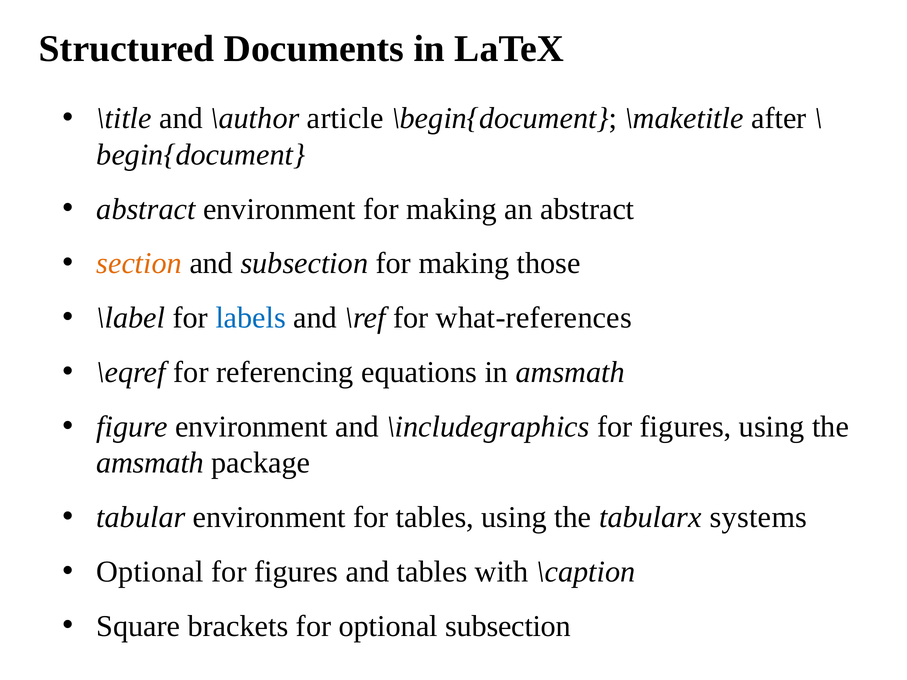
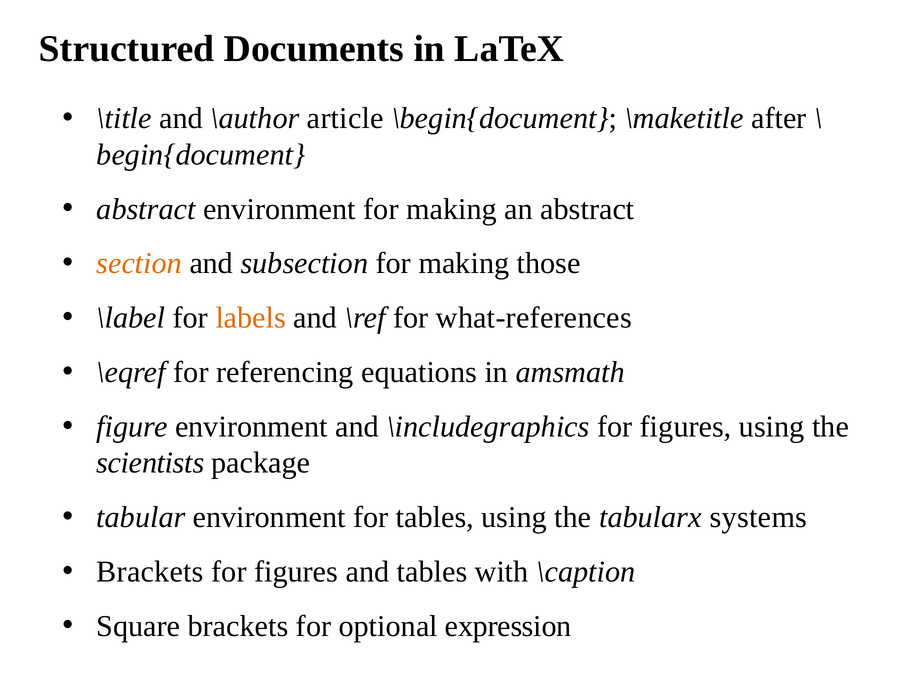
labels colour: blue -> orange (251, 318)
amsmath: amsmath -> scientists (150, 463)
Optional: Optional -> Brackets (150, 572)
optional subsection: subsection -> expression (508, 626)
